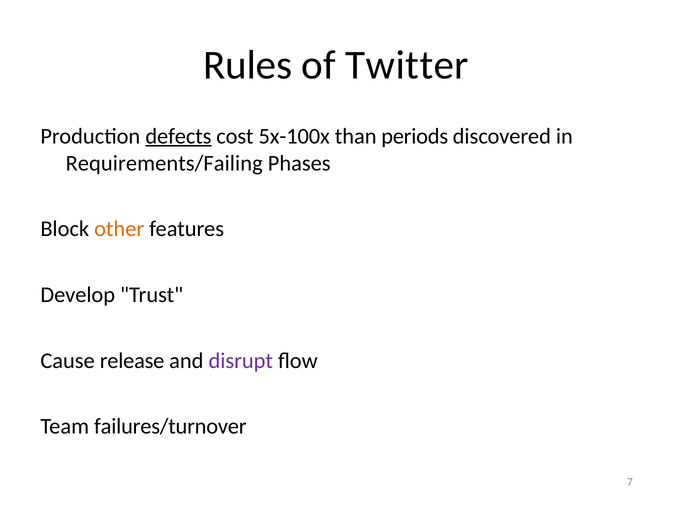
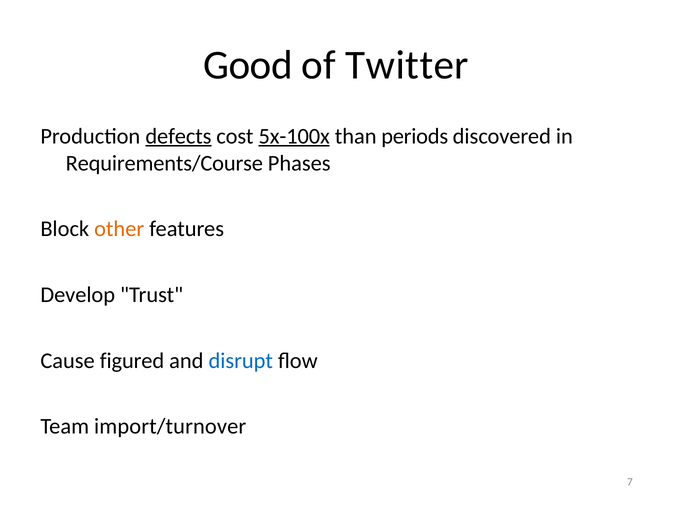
Rules: Rules -> Good (248, 65)
5x-100x underline: none -> present (294, 136)
Requirements/Failing: Requirements/Failing -> Requirements/Course (164, 163)
release: release -> figured (132, 361)
disrupt colour: purple -> blue (241, 361)
failures/turnover: failures/turnover -> import/turnover (170, 426)
